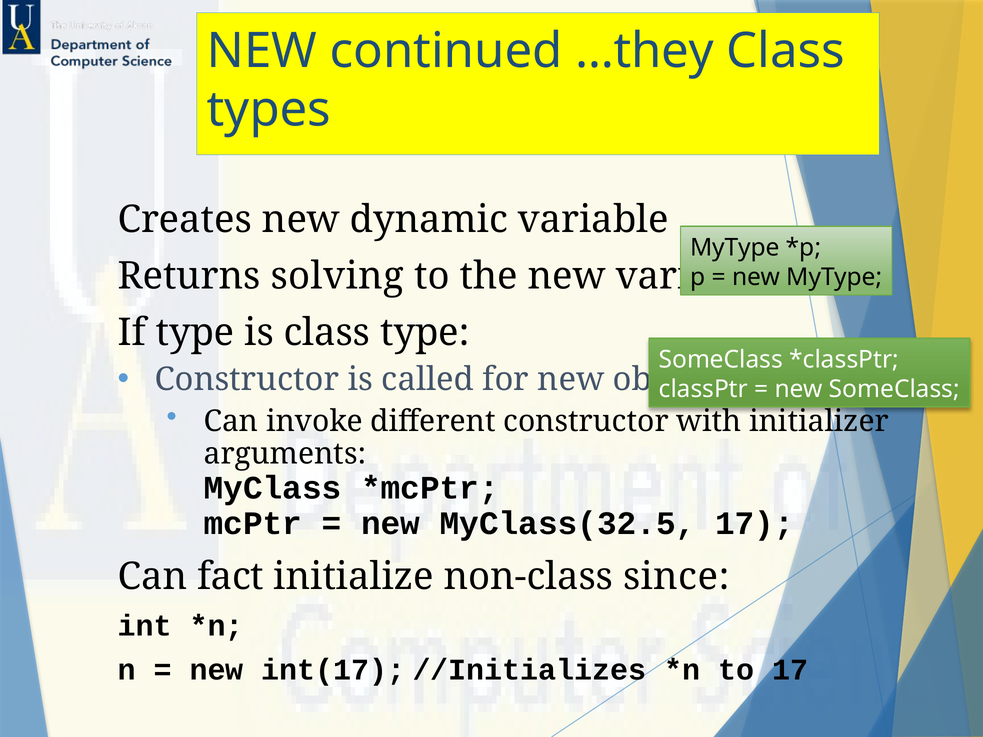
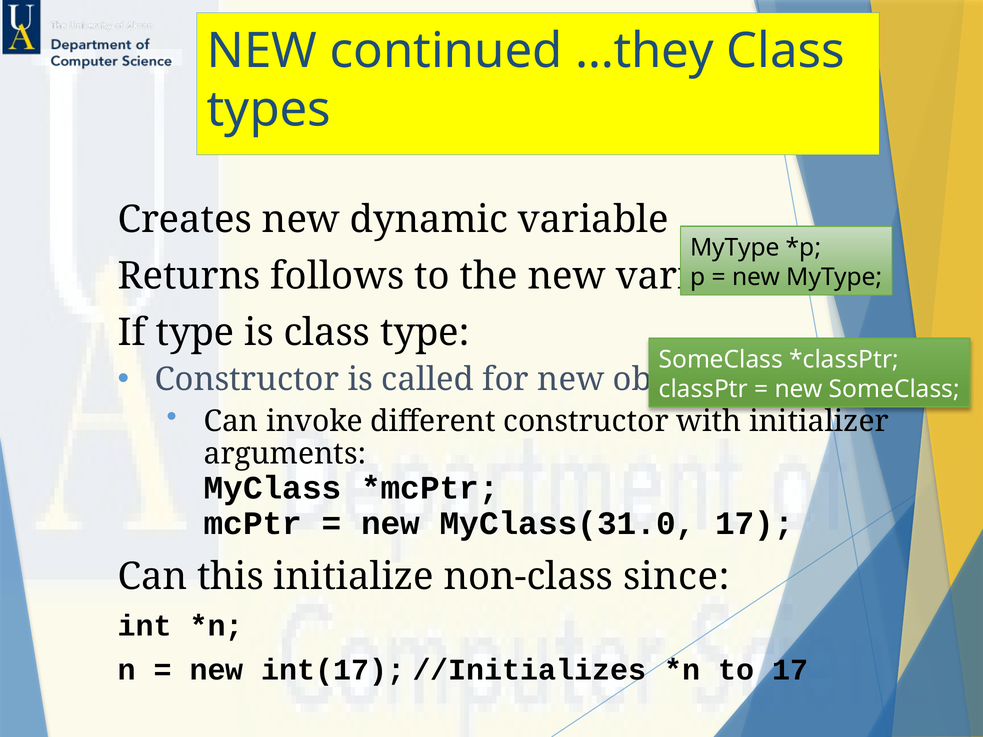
solving: solving -> follows (337, 276)
MyClass(32.5: MyClass(32.5 -> MyClass(31.0 (568, 523)
fact: fact -> this (230, 577)
